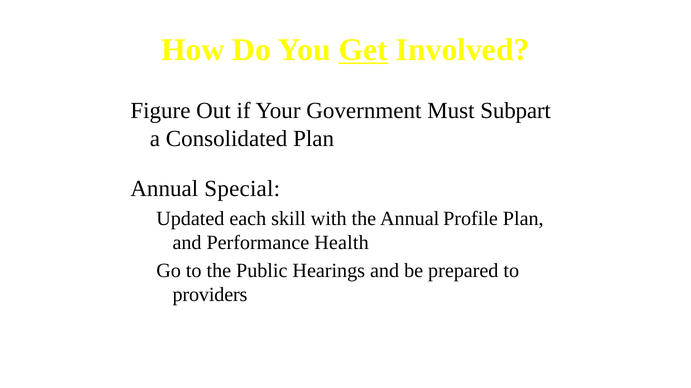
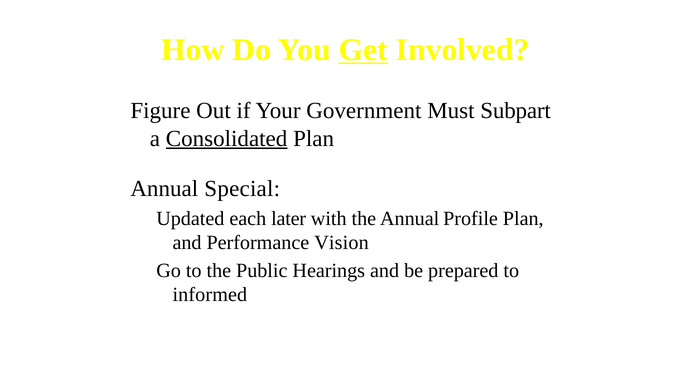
Consolidated underline: none -> present (227, 139)
skill: skill -> later (289, 219)
Health: Health -> Vision (342, 243)
providers: providers -> informed (210, 295)
